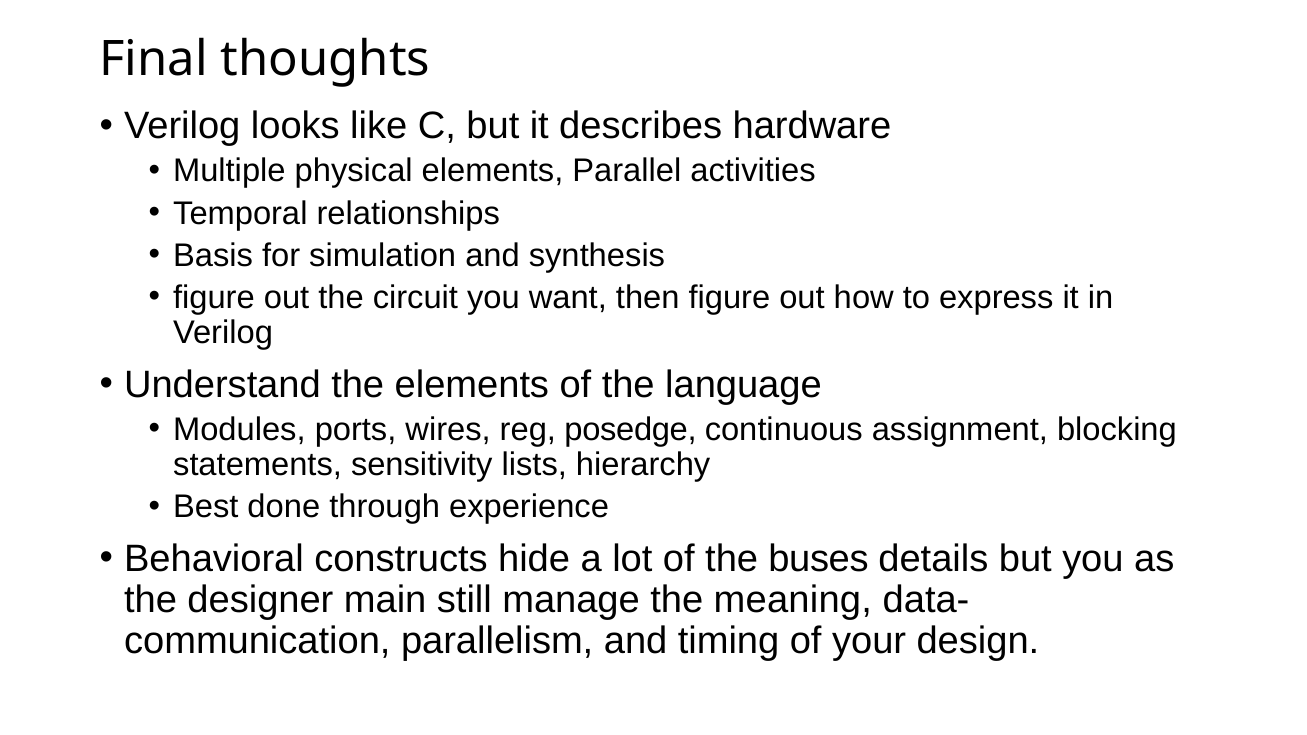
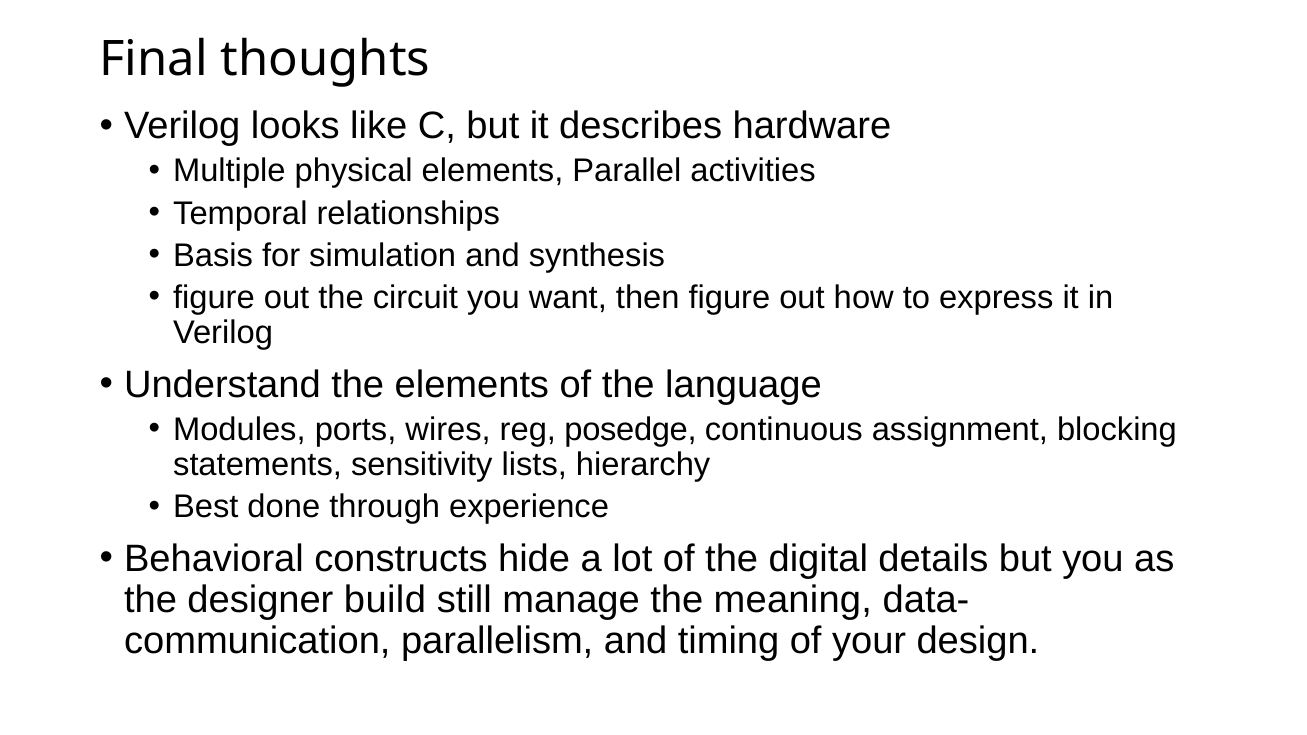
buses: buses -> digital (818, 559)
main: main -> build (385, 600)
